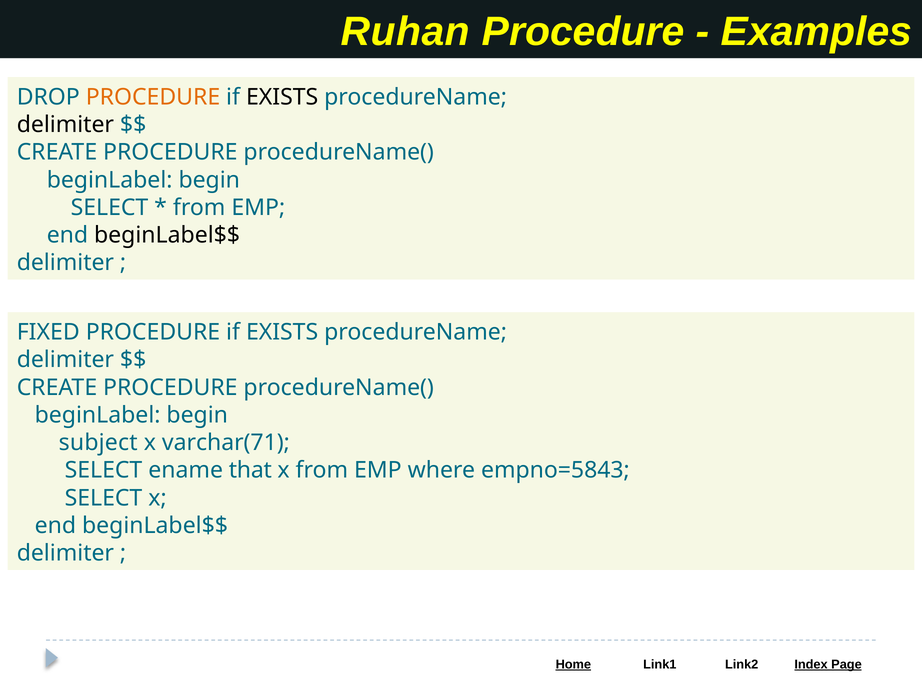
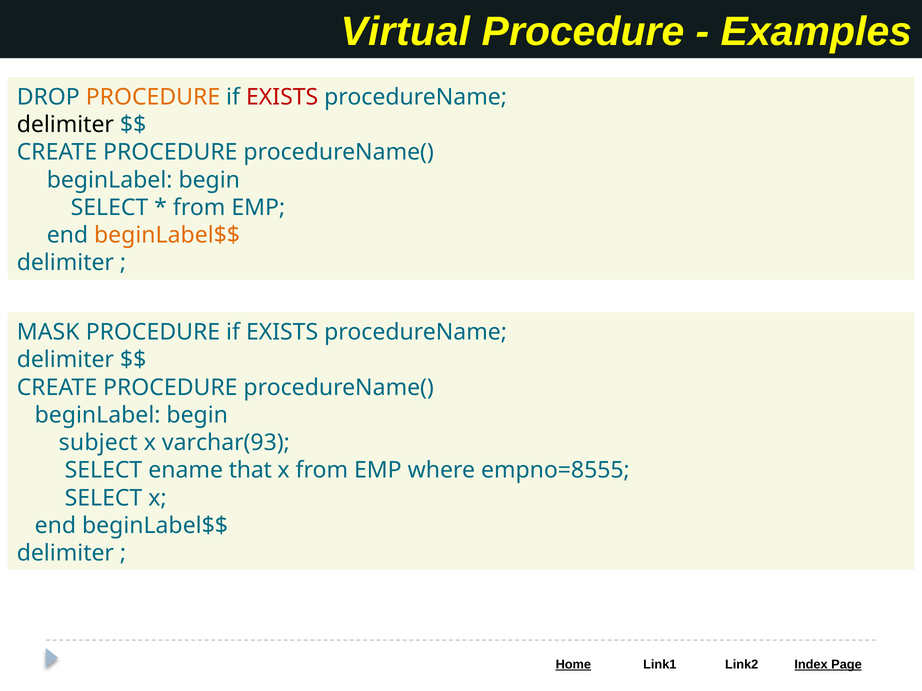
Ruhan: Ruhan -> Virtual (405, 32)
EXISTS colour: black -> red (282, 97)
beginLabel$$ colour: black -> orange (167, 235)
FIXED: FIXED -> MASK (48, 332)
varchar(71: varchar(71 -> varchar(93 (226, 443)
empno=5843: empno=5843 -> empno=8555 (555, 471)
